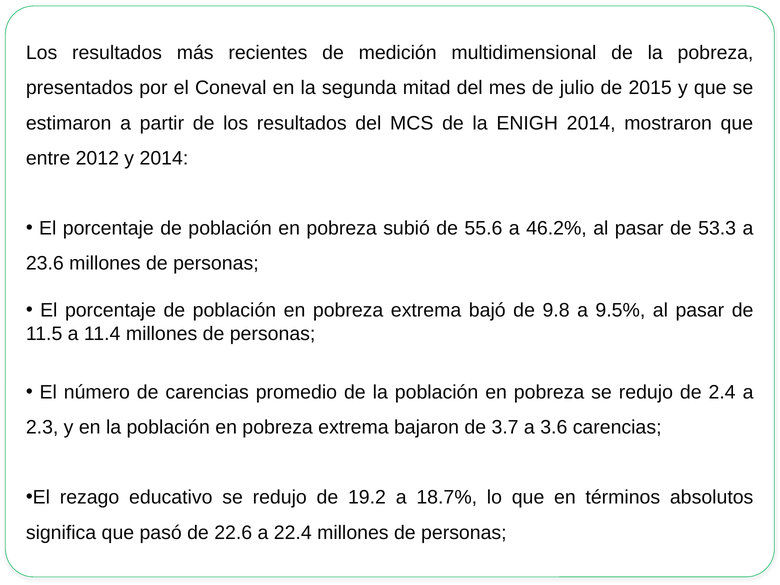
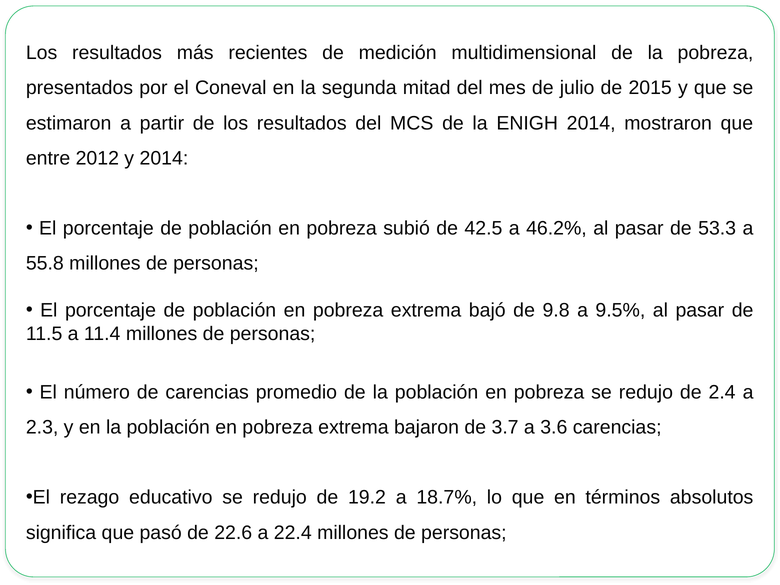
55.6: 55.6 -> 42.5 (483, 228)
23.6: 23.6 -> 55.8 (45, 264)
